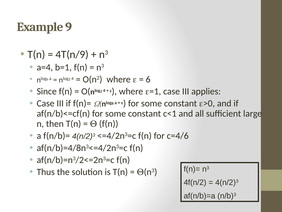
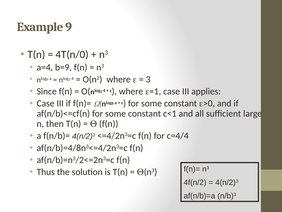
4T(n/9: 4T(n/9 -> 4T(n/0 (72, 54)
b=1: b=1 -> b=9 (63, 67)
6: 6 -> 3 (148, 79)
c=4/6: c=4/6 -> c=4/4 (178, 136)
